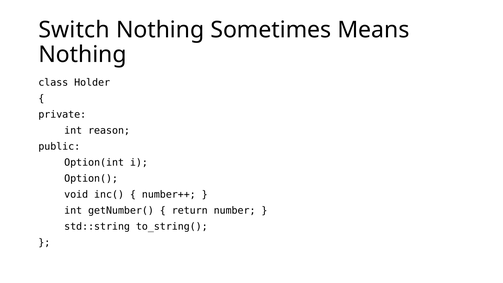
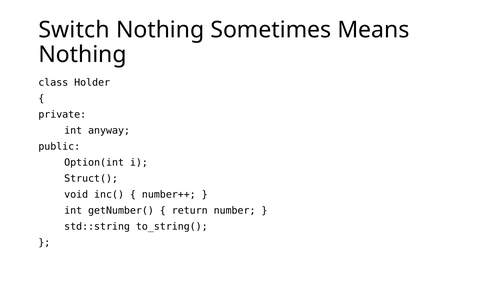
reason: reason -> anyway (109, 131)
Option(: Option( -> Struct( (91, 178)
